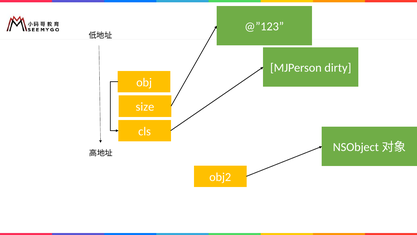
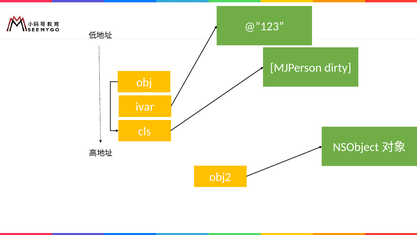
size: size -> ivar (145, 107)
